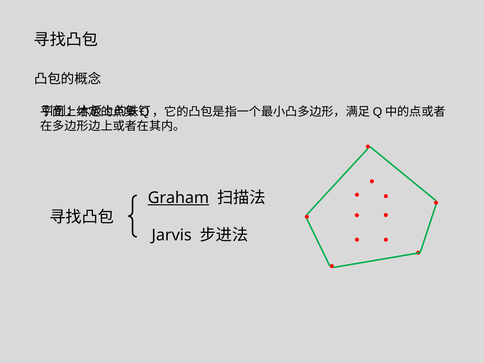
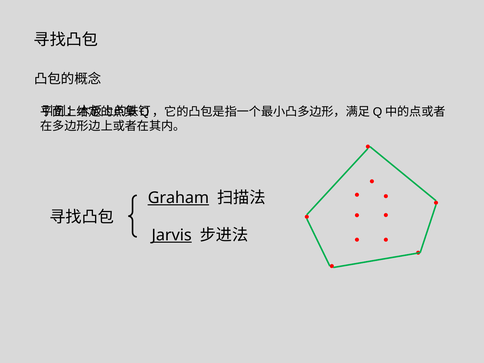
Jarvis underline: none -> present (172, 235)
